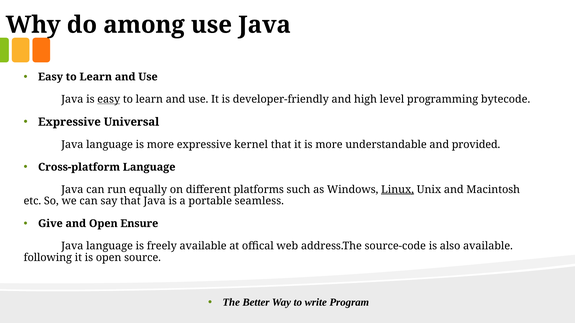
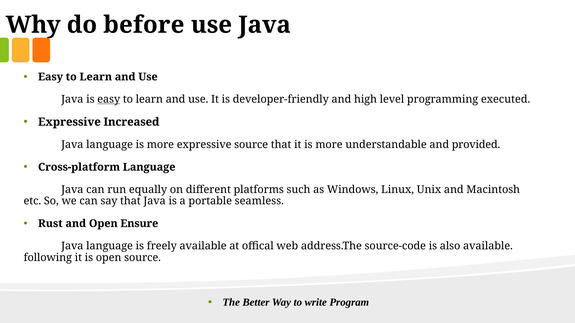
among: among -> before (144, 25)
bytecode: bytecode -> executed (506, 99)
Universal: Universal -> Increased (131, 122)
expressive kernel: kernel -> source (251, 145)
Linux underline: present -> none (398, 190)
Give: Give -> Rust (50, 224)
